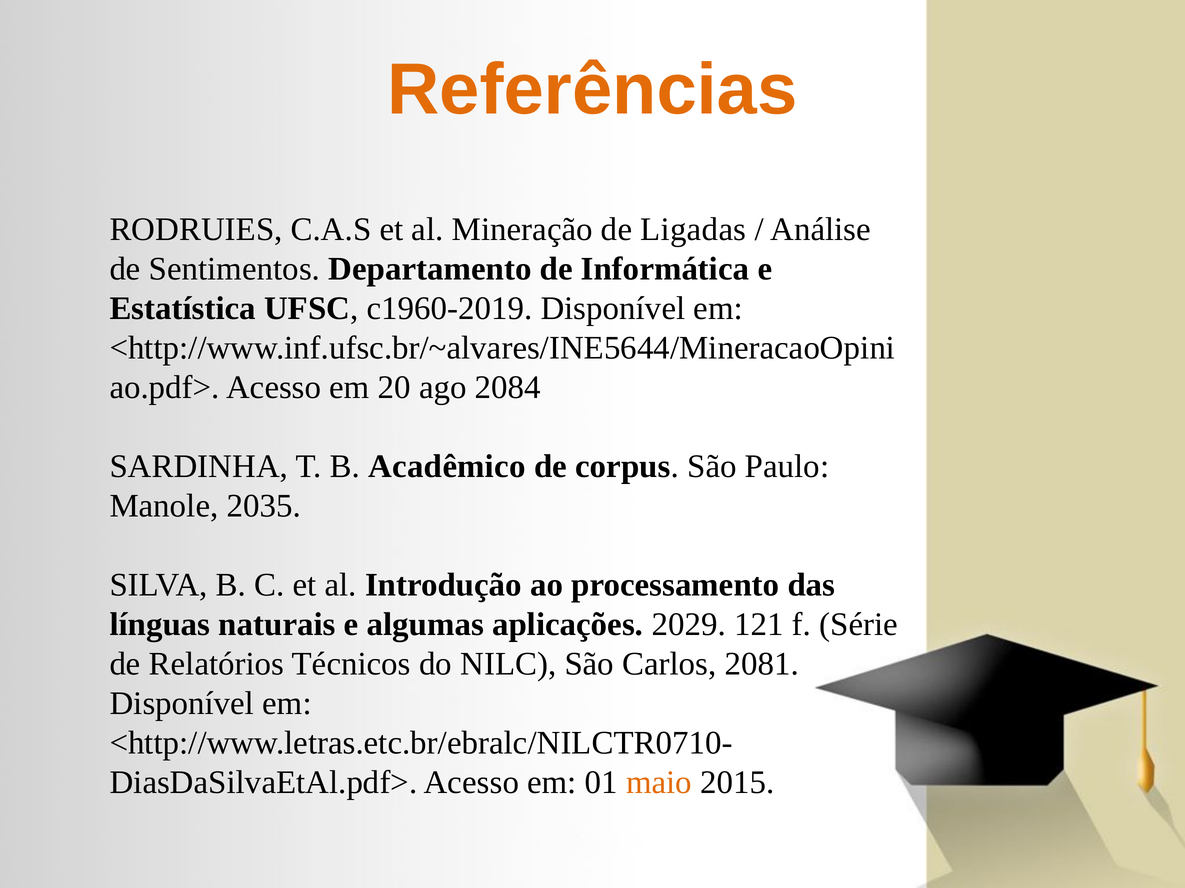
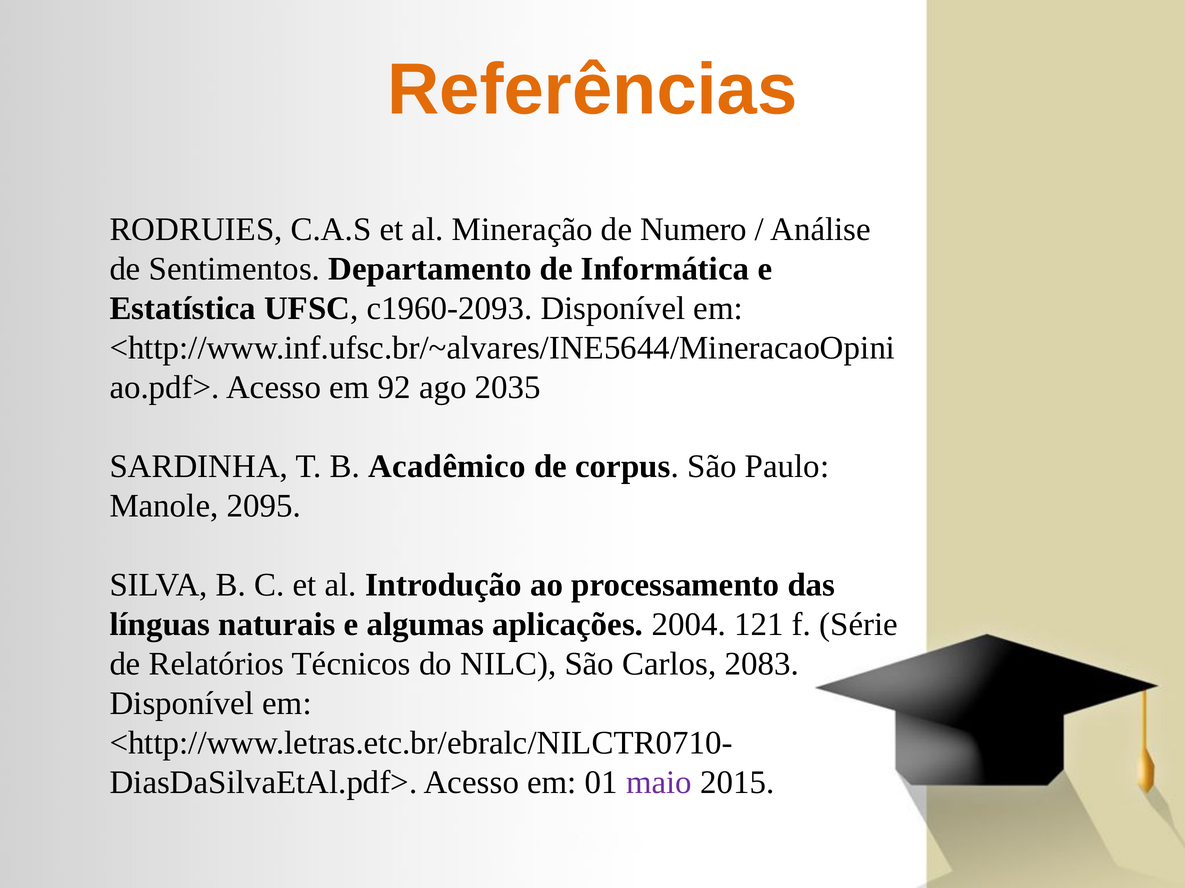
Ligadas: Ligadas -> Numero (694, 230)
c1960-2019: c1960-2019 -> c1960-2093 (450, 309)
20: 20 -> 92 (394, 388)
2084: 2084 -> 2035 (508, 388)
2035: 2035 -> 2095 (264, 506)
2029: 2029 -> 2004 (689, 625)
2081: 2081 -> 2083 (762, 664)
maio colour: orange -> purple (659, 783)
